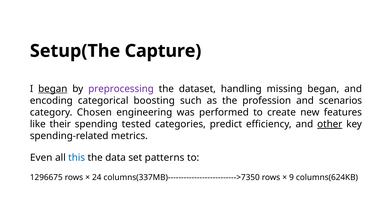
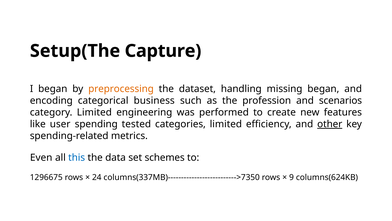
began underline: present -> none (53, 89)
preprocessing colour: purple -> orange (121, 89)
boosting: boosting -> business (154, 100)
category Chosen: Chosen -> Limited (94, 112)
their: their -> user (60, 124)
categories predict: predict -> limited (226, 124)
patterns: patterns -> schemes (165, 157)
